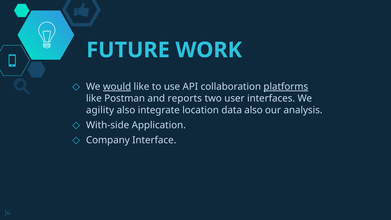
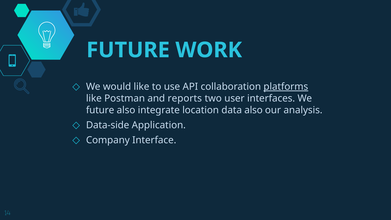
would underline: present -> none (117, 87)
agility: agility -> future (100, 110)
With-side: With-side -> Data-side (108, 125)
